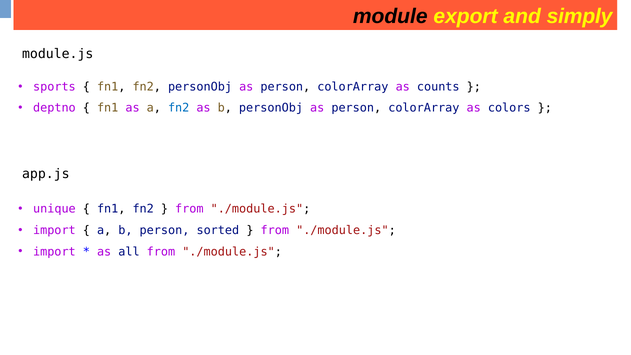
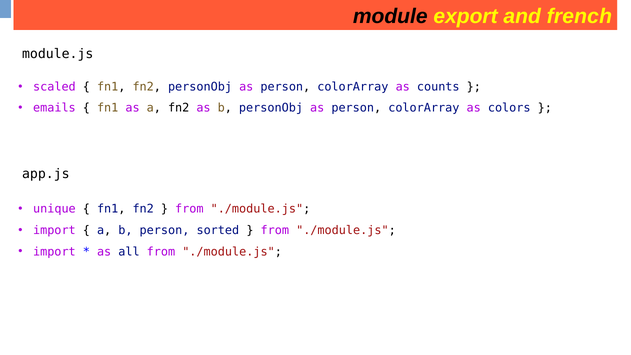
simply: simply -> french (579, 16)
sports: sports -> scaled (54, 87)
deptno: deptno -> emails (54, 108)
fn2 colour: blue -> black (179, 108)
